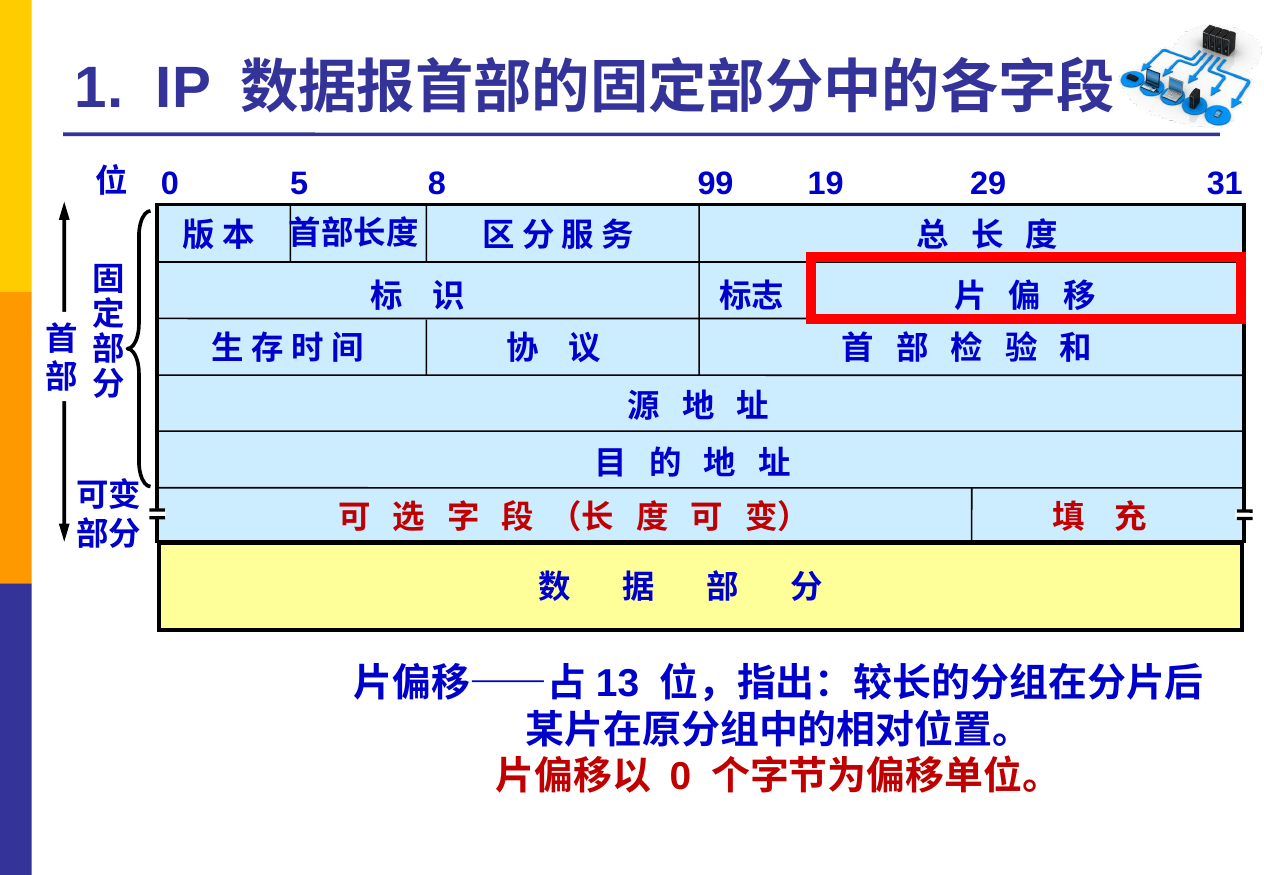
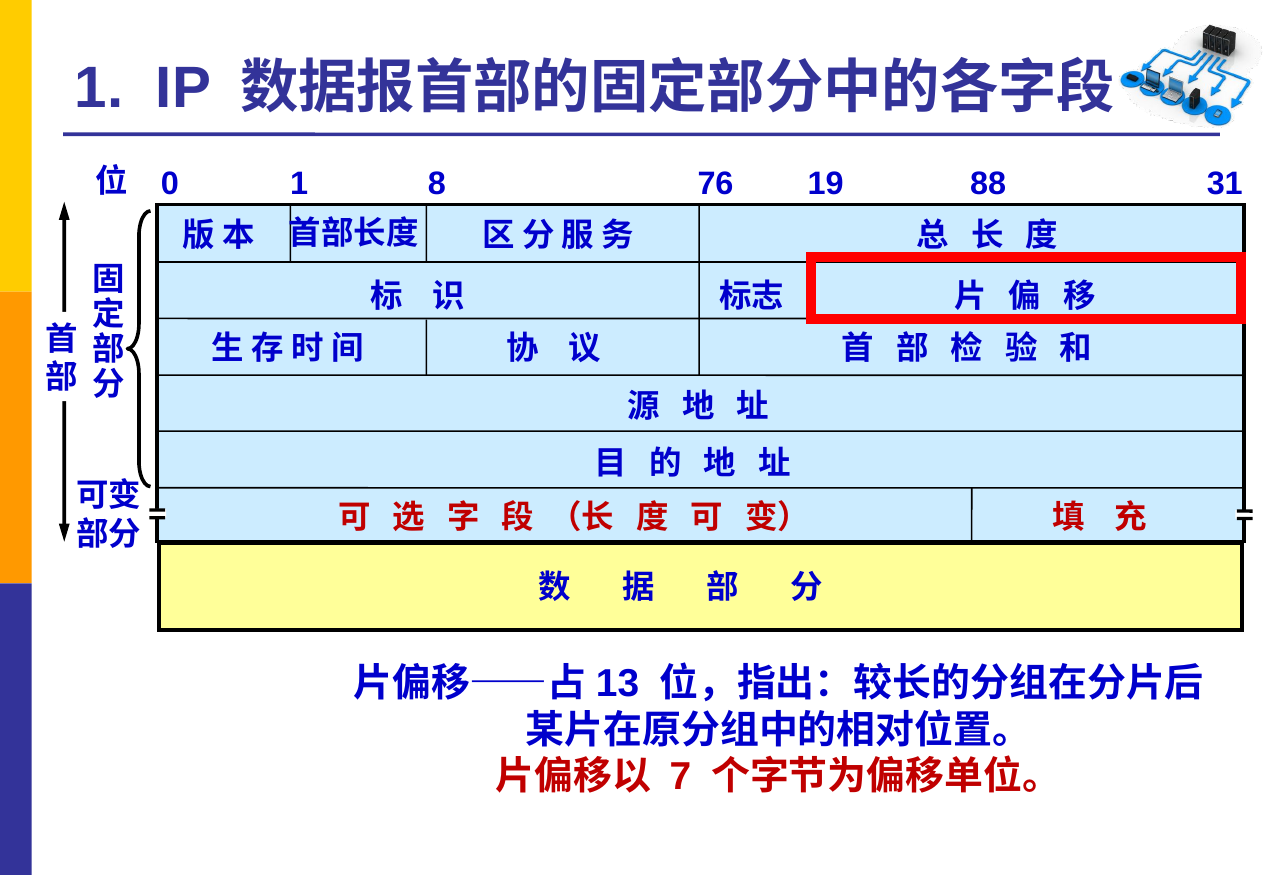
0 5: 5 -> 1 (299, 183)
99: 99 -> 76 (716, 183)
29: 29 -> 88 (988, 183)
0: 0 -> 7 (680, 777)
